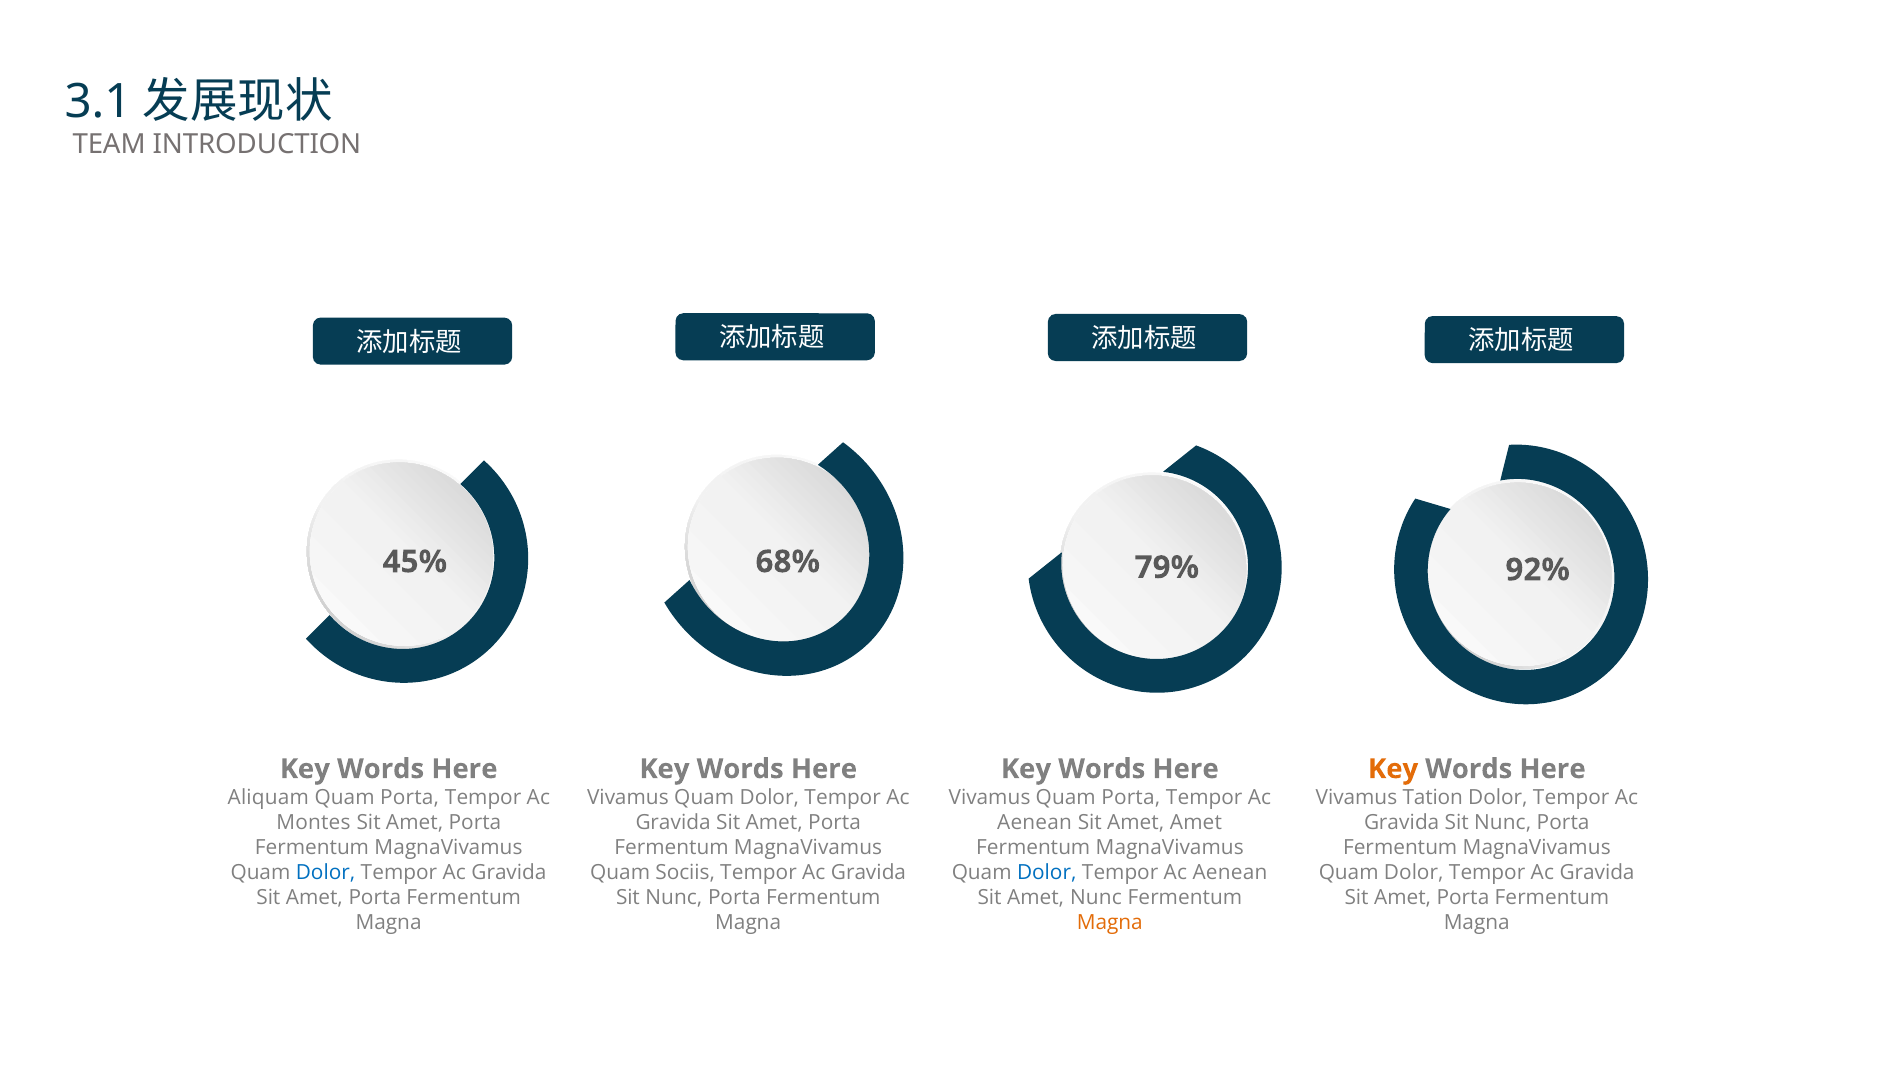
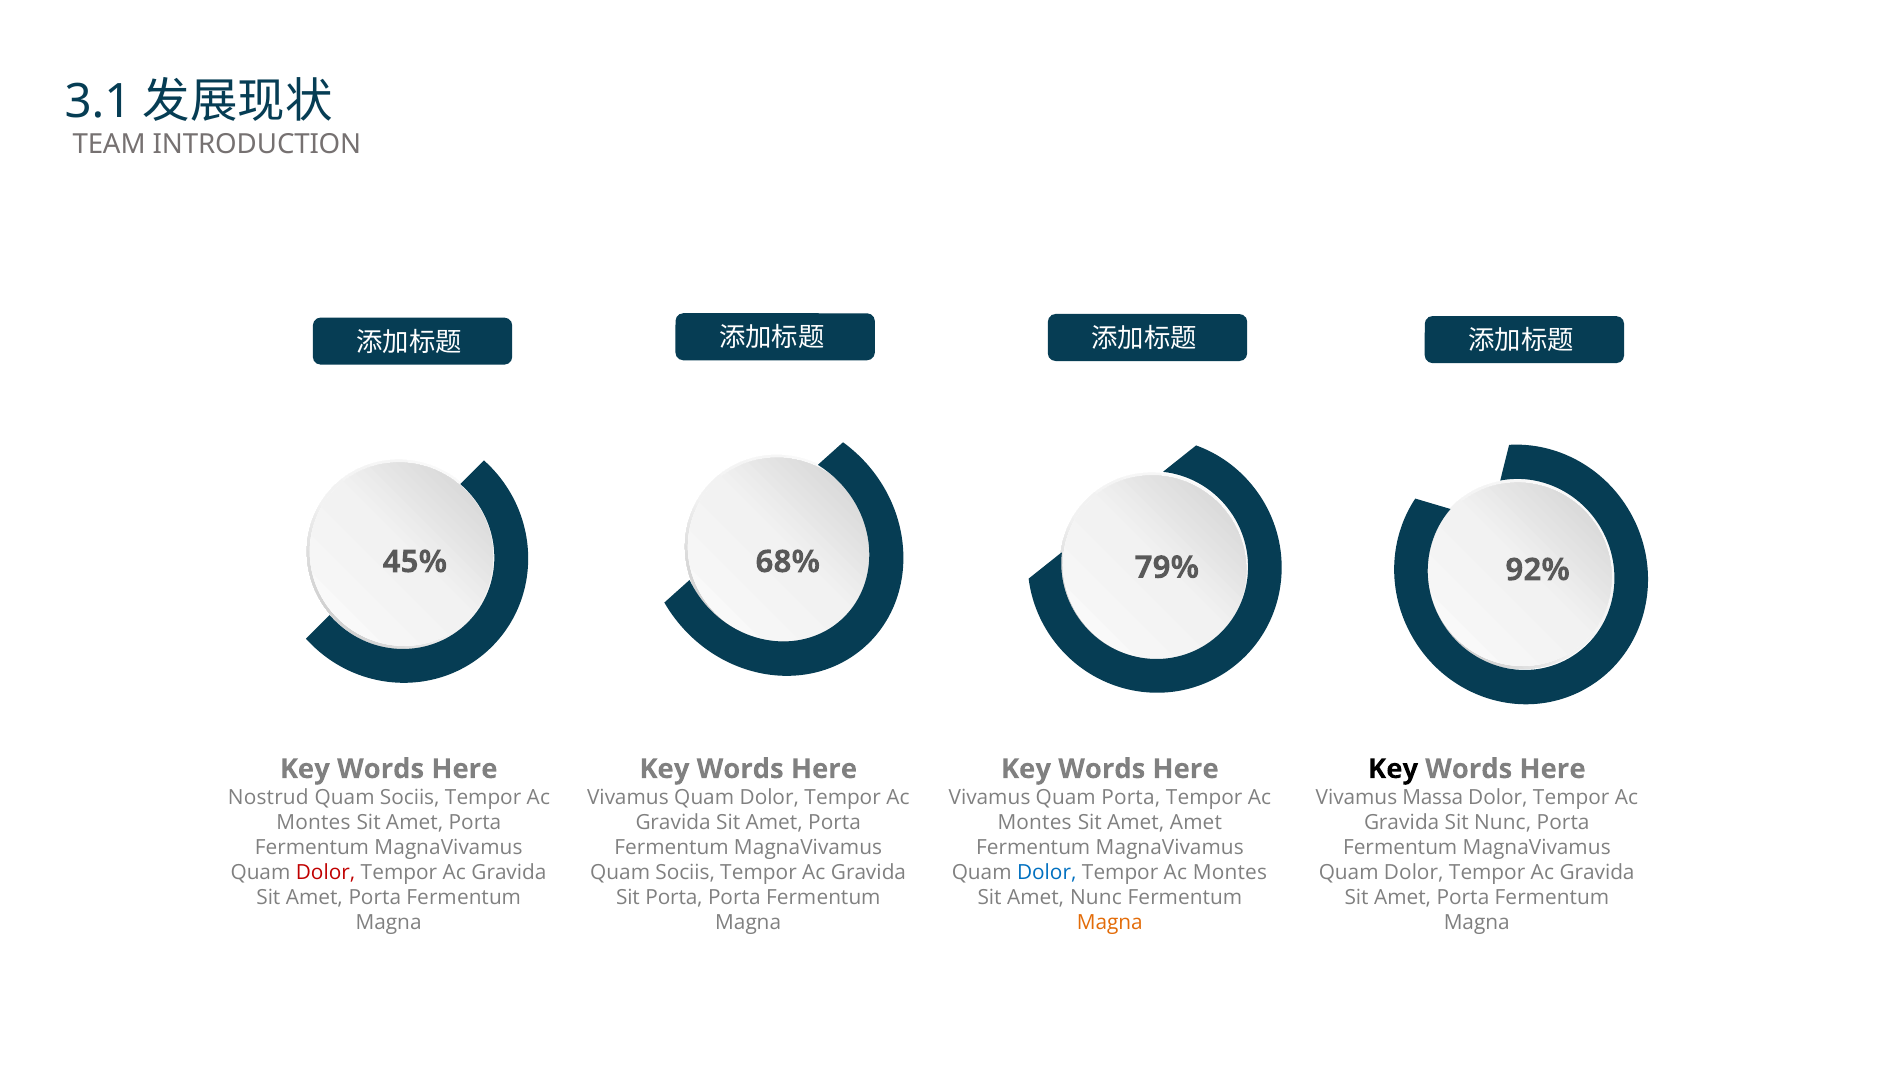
Key colour: orange -> black (1393, 769)
Aliquam: Aliquam -> Nostrud (268, 797)
Porta: Porta -> Sociis (410, 797)
Tation: Tation -> Massa (1433, 797)
Aenean: Aenean -> Montes (1035, 822)
Dolor colour: blue -> red (326, 872)
Aenean: Aenean -> Montes (1230, 872)
Nunc: Nunc -> Porta (674, 898)
